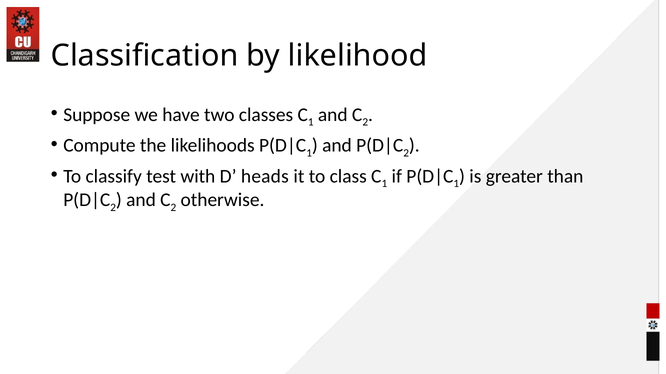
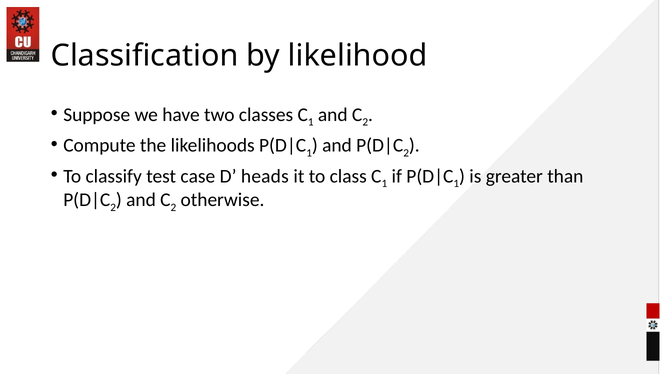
with: with -> case (198, 177)
